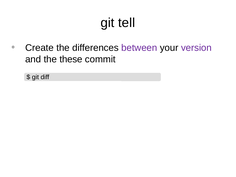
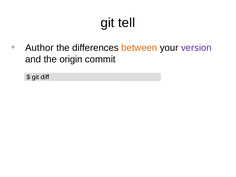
Create: Create -> Author (39, 48)
between colour: purple -> orange (139, 48)
these: these -> origin (71, 59)
